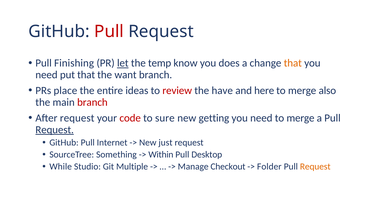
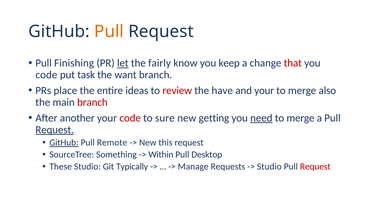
Pull colour: red -> orange (109, 31)
temp: temp -> fairly (160, 63)
does: does -> keep (229, 63)
that colour: orange -> red (293, 63)
need: need -> code (46, 75)
put that: that -> task (86, 75)
and here: here -> your (264, 90)
After request: request -> another (77, 118)
need underline: none -> present (261, 118)
GitHub underline: none -> present (64, 142)
Internet: Internet -> Remote (112, 142)
just: just -> this (166, 142)
While: While -> These (61, 166)
Multiple: Multiple -> Typically (132, 166)
Checkout: Checkout -> Requests (228, 166)
Folder: Folder -> Studio (269, 166)
Request colour: orange -> red (315, 166)
